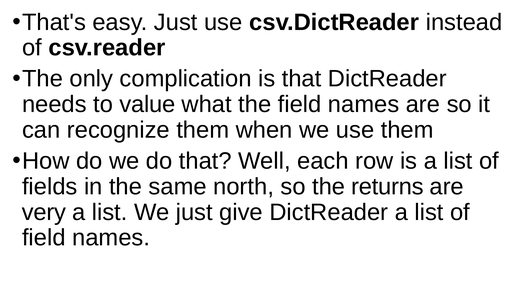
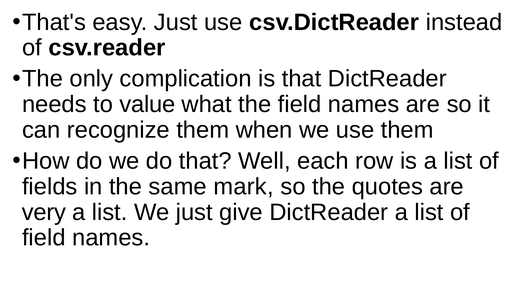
north: north -> mark (243, 187)
returns: returns -> quotes (387, 187)
